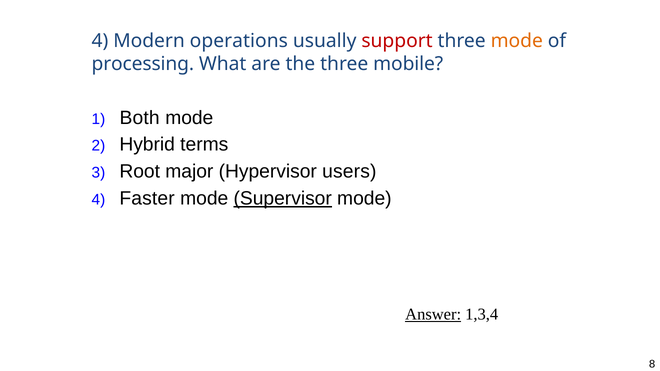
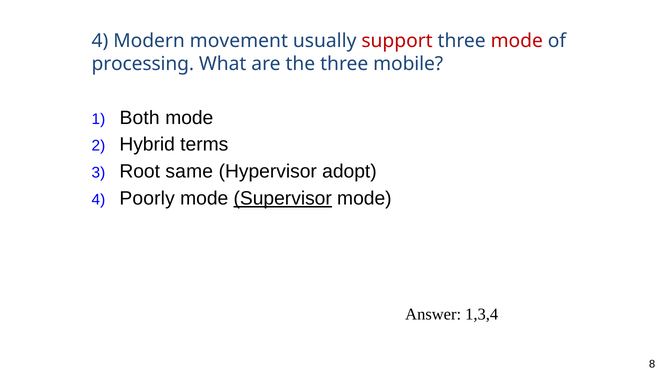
operations: operations -> movement (239, 41)
mode colour: orange -> red (517, 41)
major: major -> same (189, 172)
users: users -> adopt (349, 172)
Faster: Faster -> Poorly (147, 199)
Answer underline: present -> none (433, 315)
